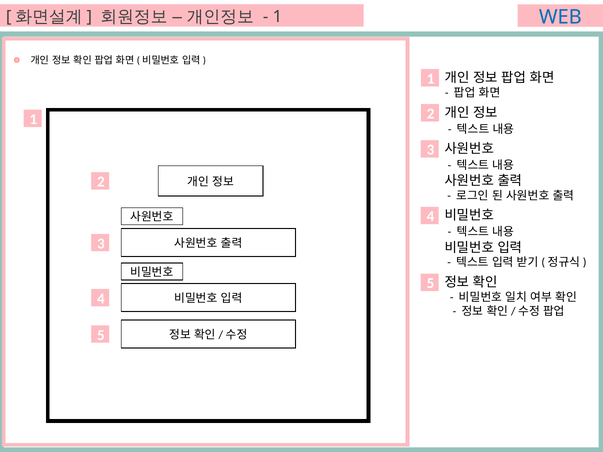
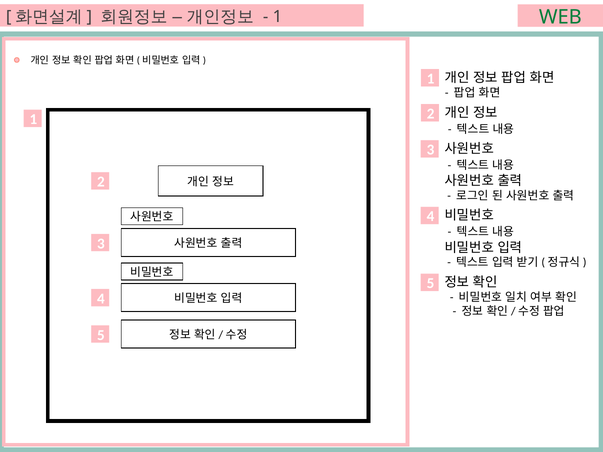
WEB colour: blue -> green (560, 17)
